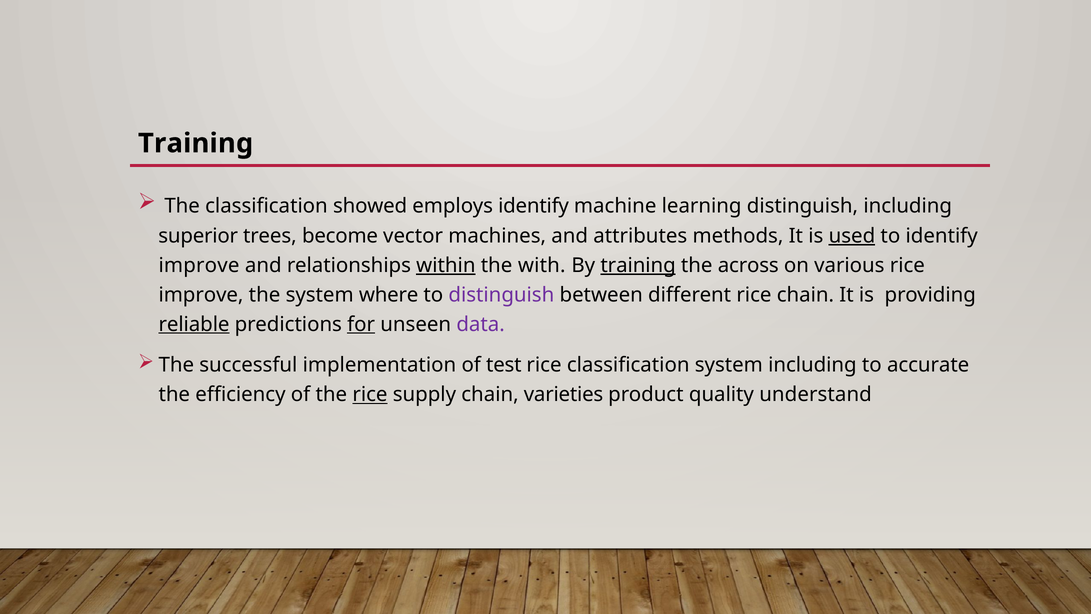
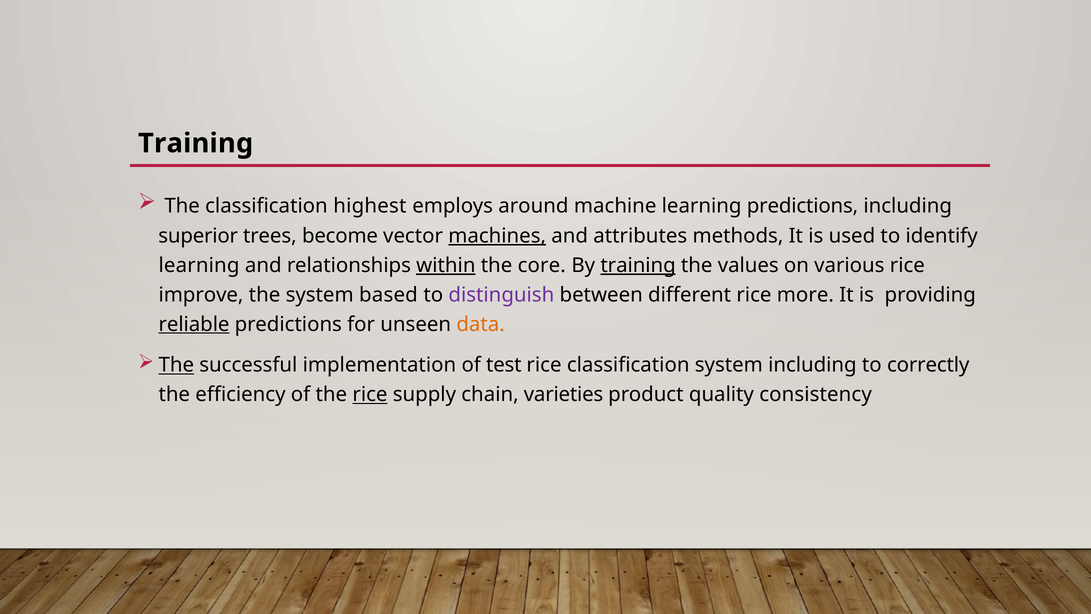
showed: showed -> highest (370, 206)
employs identify: identify -> around (533, 206)
learning distinguish: distinguish -> predictions (802, 206)
machines underline: none -> present (497, 236)
used underline: present -> none (852, 236)
improve: improve -> learning (199, 265)
with: with -> core (542, 265)
across: across -> values (748, 265)
where: where -> based (388, 295)
rice chain: chain -> more (805, 295)
for underline: present -> none (361, 324)
data colour: purple -> orange (481, 324)
The underline: none -> present (176, 365)
accurate: accurate -> correctly (928, 365)
understand: understand -> consistency (816, 394)
